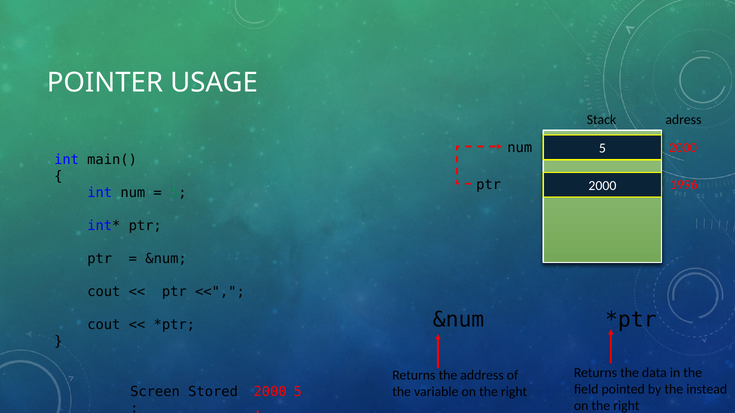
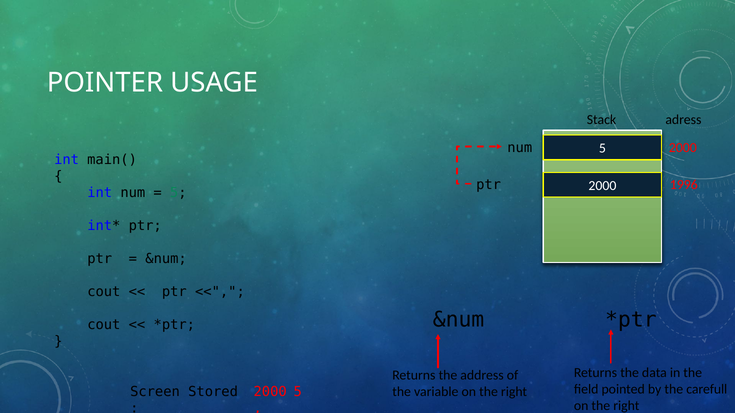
instead: instead -> carefull (707, 390)
